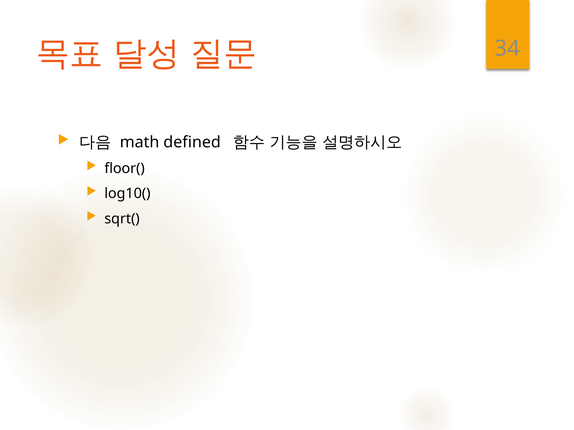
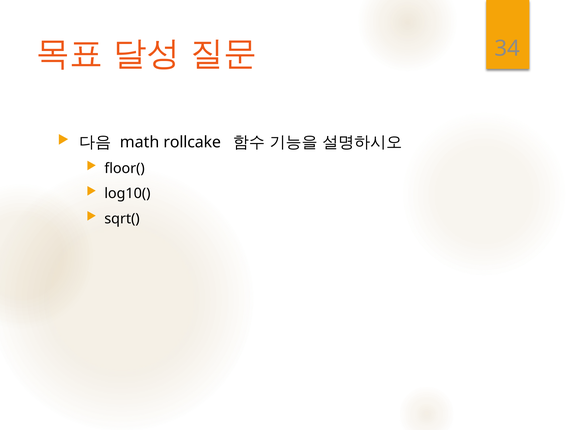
defined: defined -> rollcake (192, 142)
